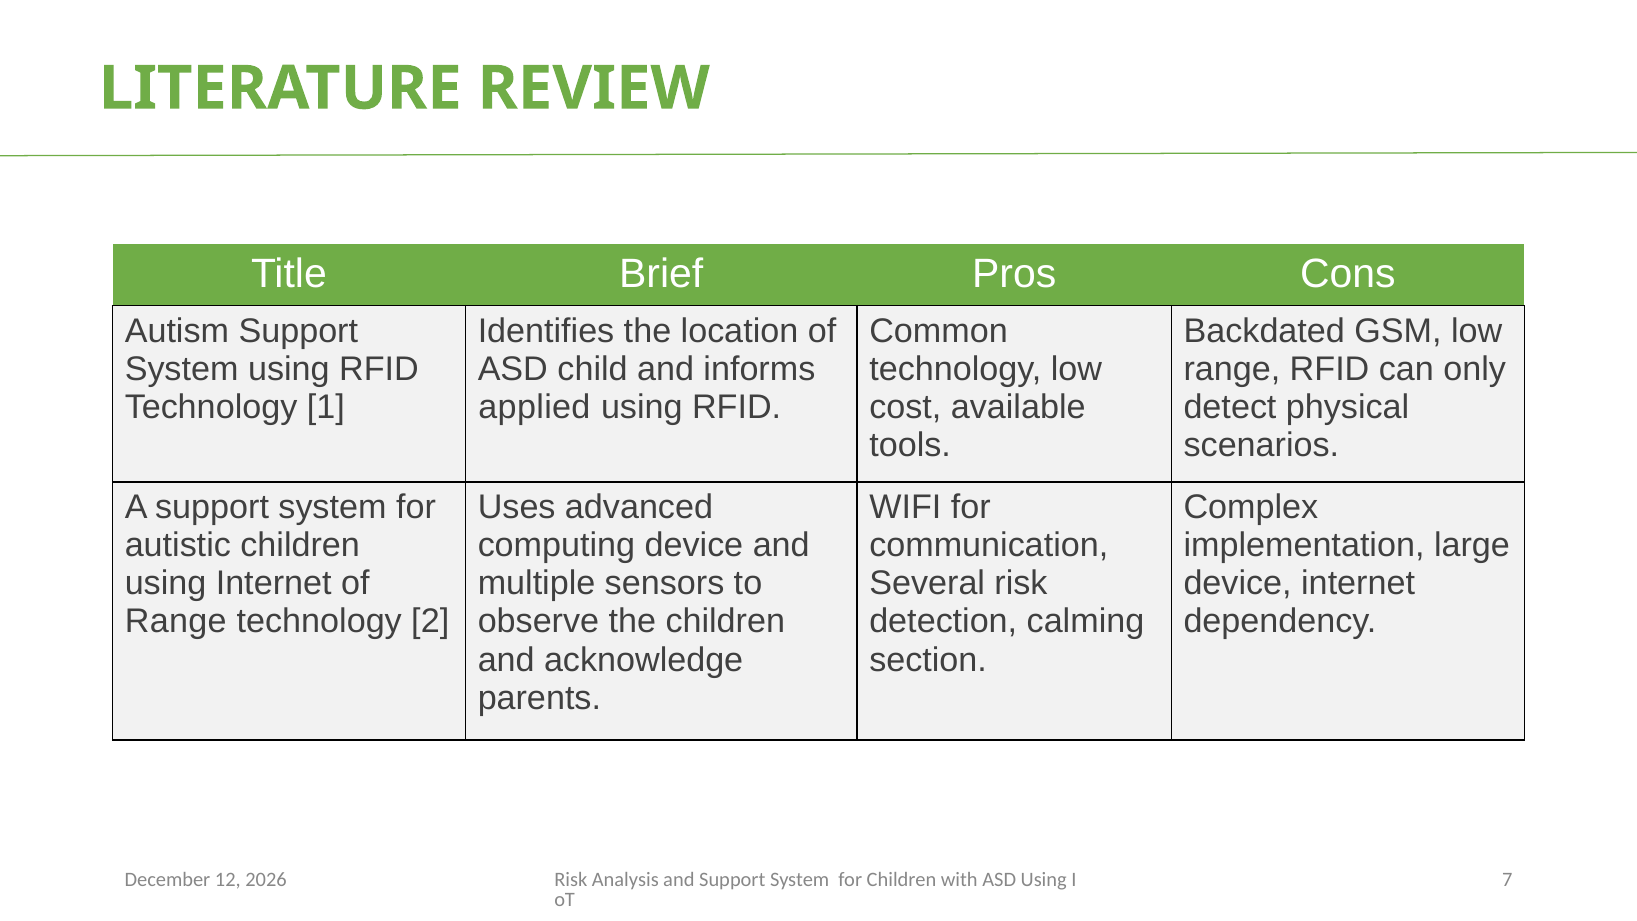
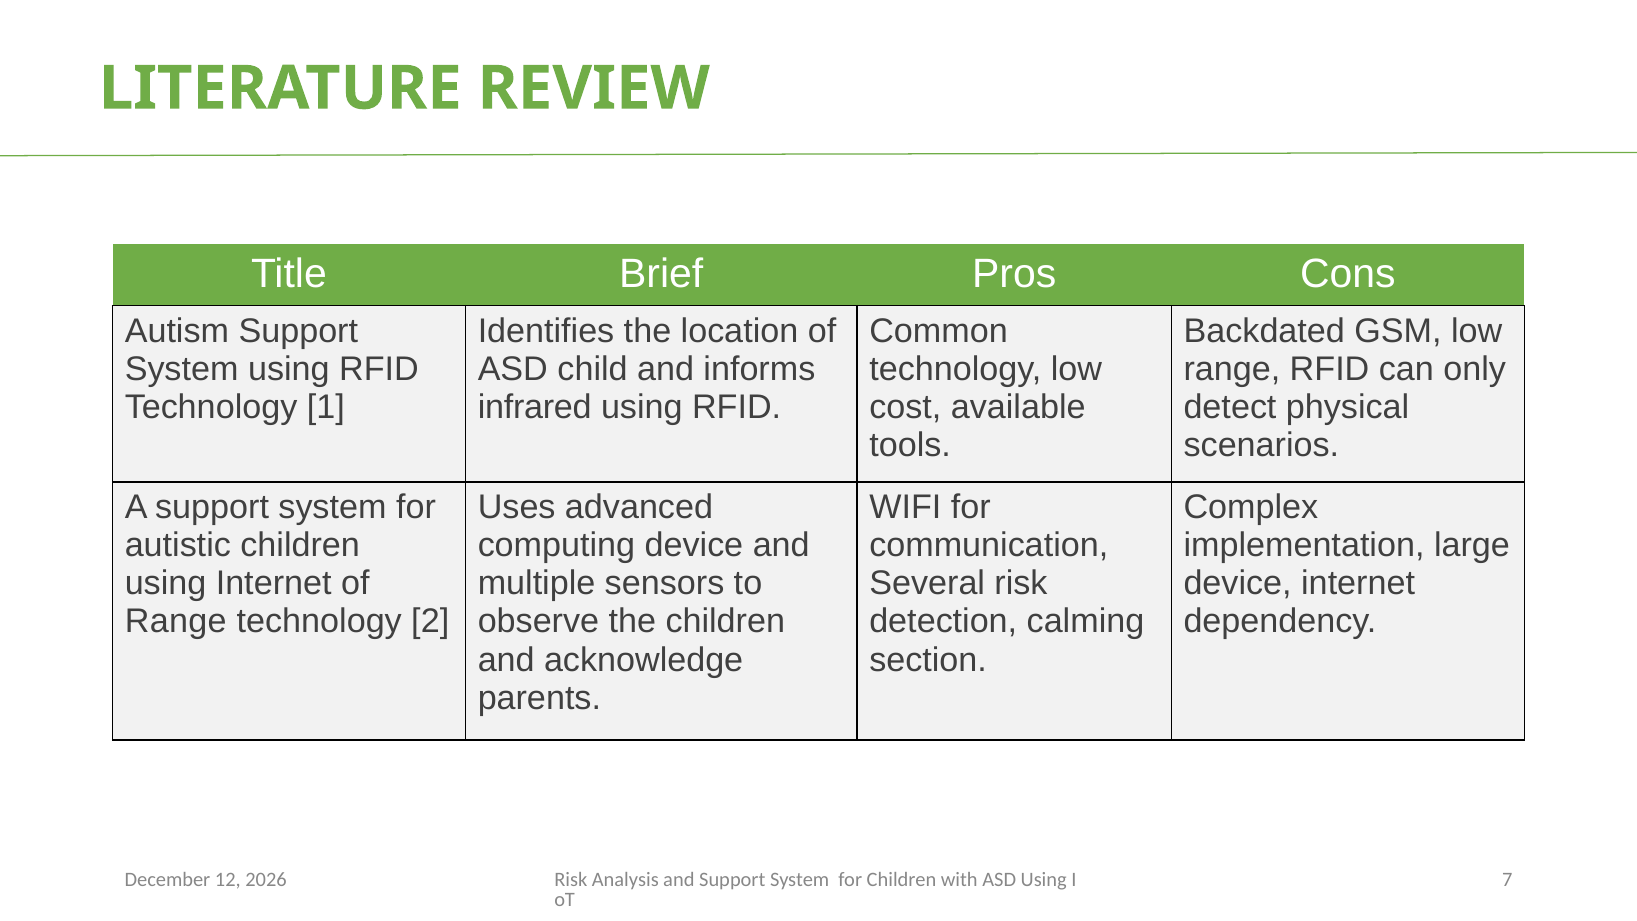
applied: applied -> infrared (535, 407)
